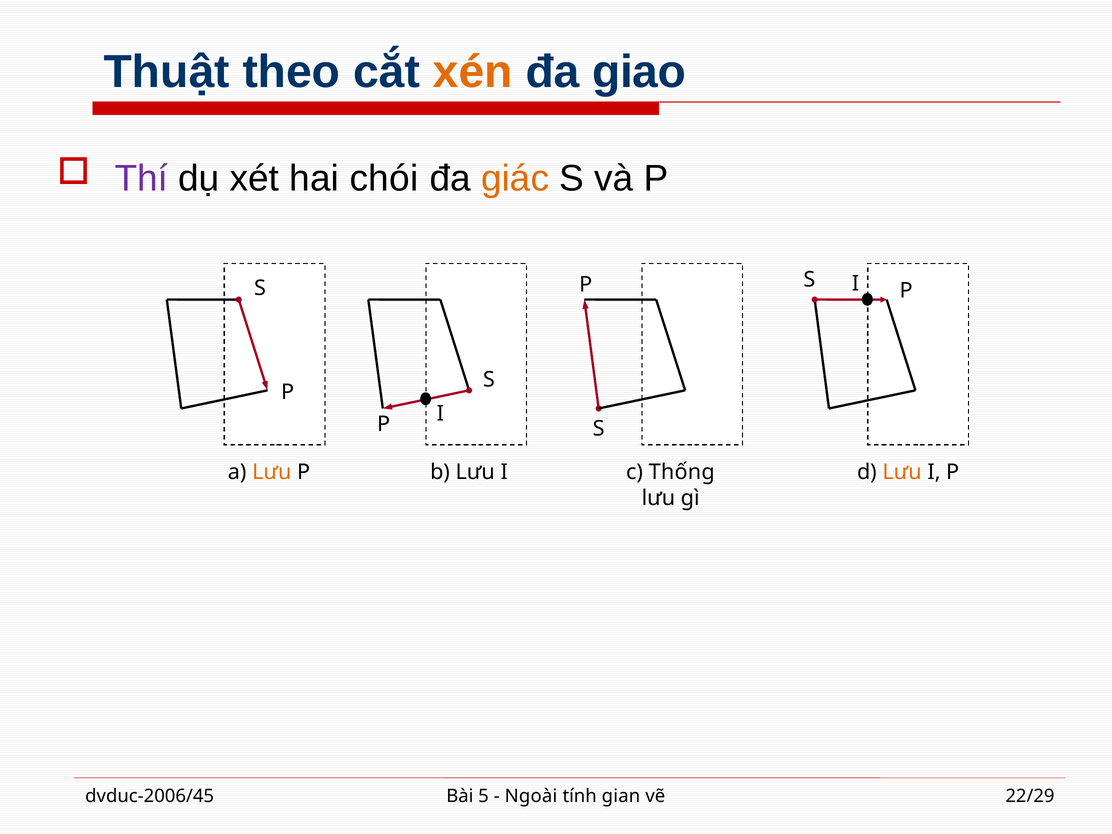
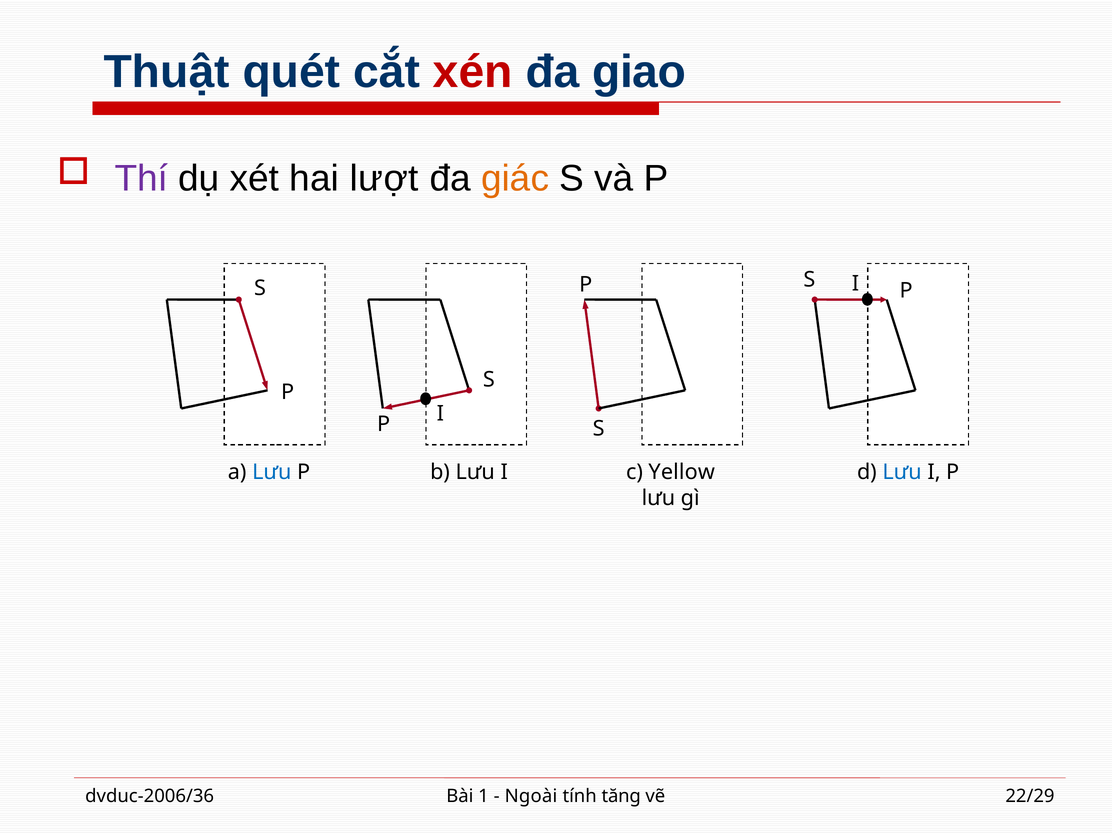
theo: theo -> quét (291, 72)
xén colour: orange -> red (473, 72)
chói: chói -> lượt (384, 178)
Lưu colour: orange -> blue (272, 472)
Thống: Thống -> Yellow (682, 472)
Lưu colour: orange -> blue (902, 472)
dvduc-2006/45: dvduc-2006/45 -> dvduc-2006/36 (150, 796)
5: 5 -> 1 (483, 796)
gian: gian -> tăng (621, 796)
